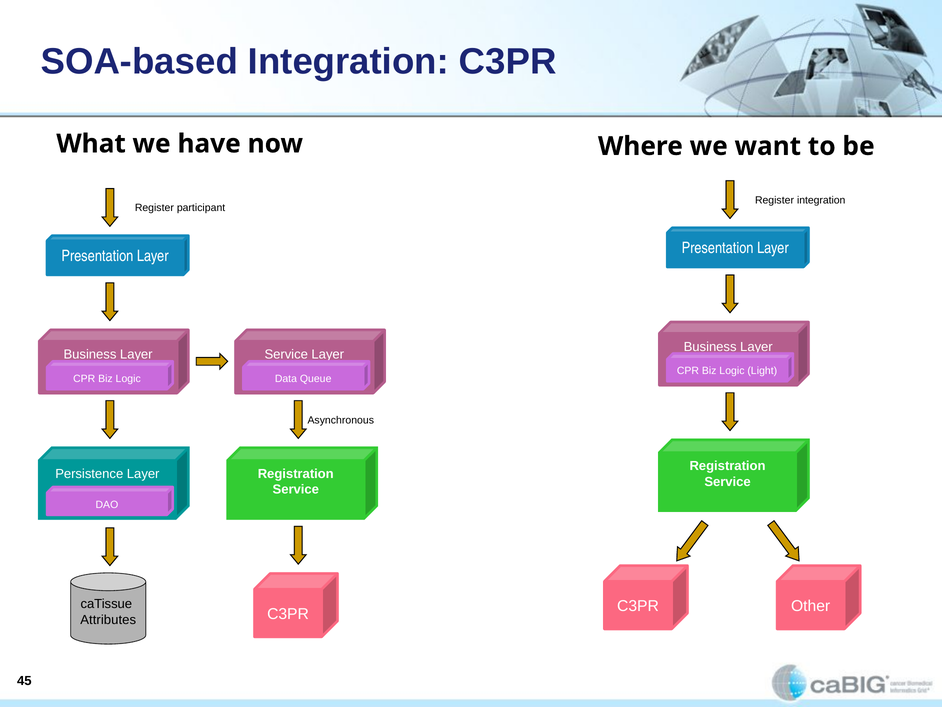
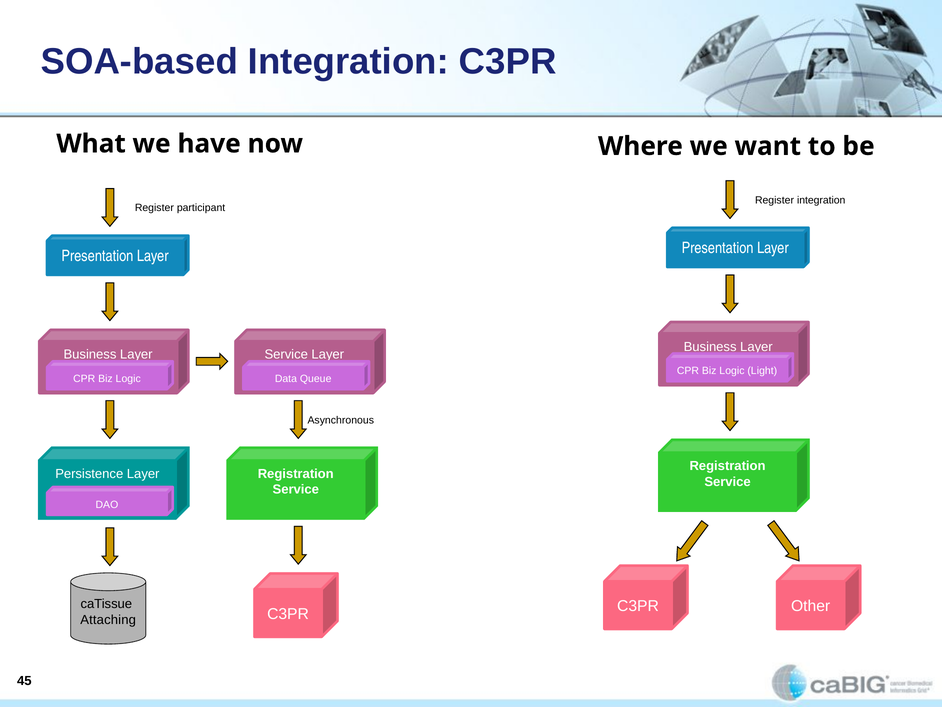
Attributes: Attributes -> Attaching (108, 619)
